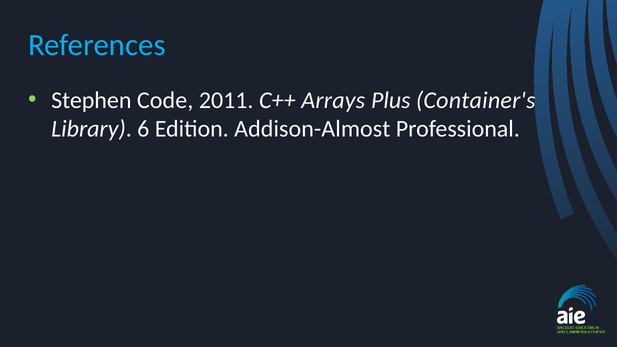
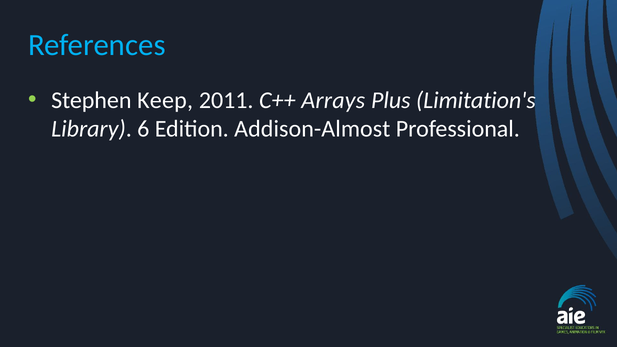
Code: Code -> Keep (165, 100)
Container's: Container's -> Limitation's (476, 100)
